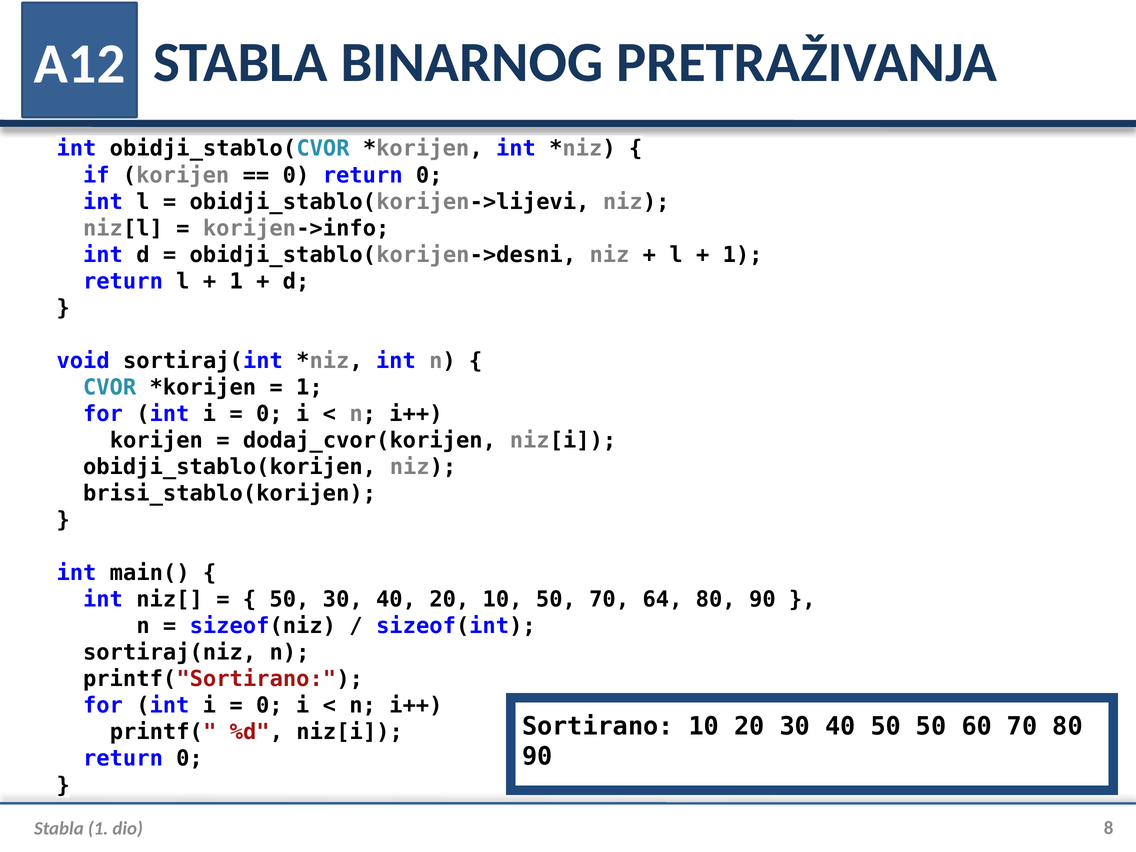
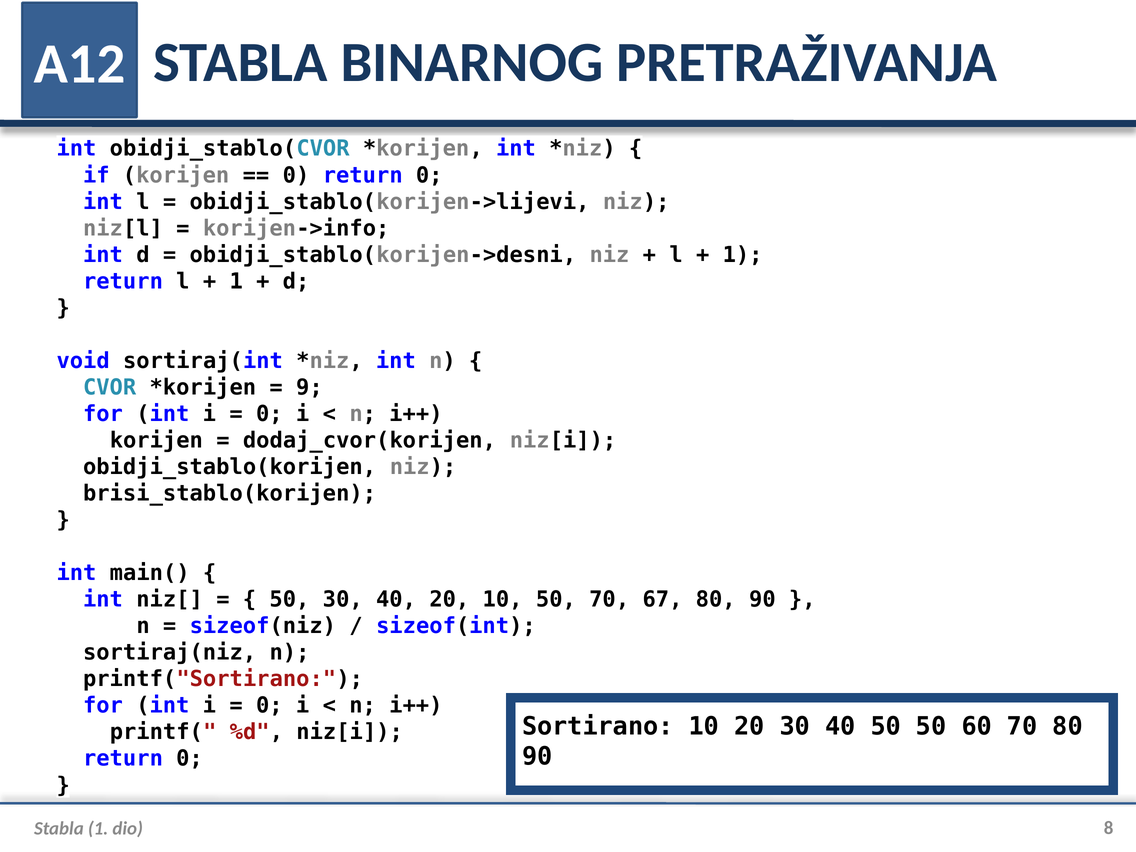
1: 1 -> 9 (309, 387)
64: 64 -> 67 (663, 600)
